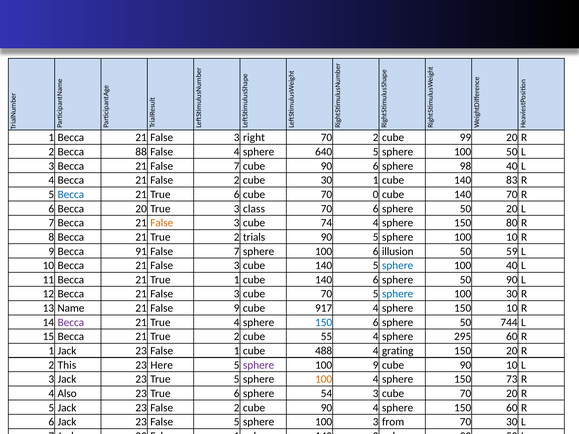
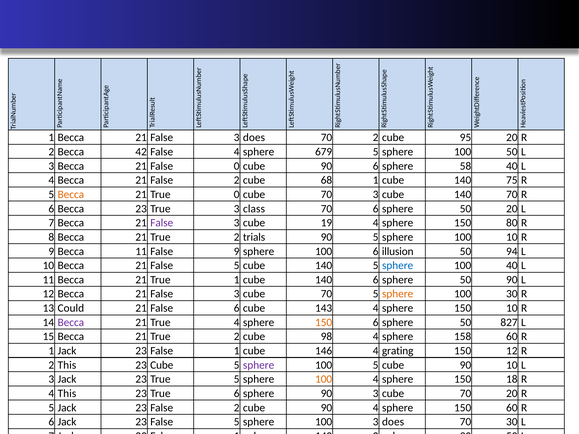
False 3 right: right -> does (254, 138)
99: 99 -> 95 (466, 138)
88: 88 -> 42 (141, 152)
640: 640 -> 679 (324, 152)
21 False 7: 7 -> 0 (237, 166)
98: 98 -> 58 (466, 166)
cube 30: 30 -> 68 (326, 180)
83: 83 -> 75 (512, 180)
Becca colour: blue -> orange (71, 195)
21 True 6: 6 -> 0 (237, 195)
70 0: 0 -> 3 (376, 195)
Becca 20: 20 -> 23 (141, 209)
False colour: orange -> purple (162, 223)
74: 74 -> 19 (326, 223)
Becca 91: 91 -> 11 (141, 251)
7: 7 -> 9 (237, 251)
59: 59 -> 94 (512, 251)
3: 3 -> 5 (237, 266)
sphere colour: blue -> orange (398, 294)
Name: Name -> Could (71, 308)
21 False 9: 9 -> 6 (237, 308)
917: 917 -> 143 (324, 308)
150 colour: blue -> orange (324, 323)
744: 744 -> 827 (509, 323)
55: 55 -> 98 (326, 337)
295: 295 -> 158 (463, 337)
488: 488 -> 146 (324, 351)
150 20: 20 -> 12 (512, 351)
23 Here: Here -> Cube (162, 365)
100 9: 9 -> 5 (376, 365)
73: 73 -> 18 (512, 379)
4 Also: Also -> This (67, 394)
sphere 54: 54 -> 90 (326, 394)
100 3 from: from -> does (393, 422)
